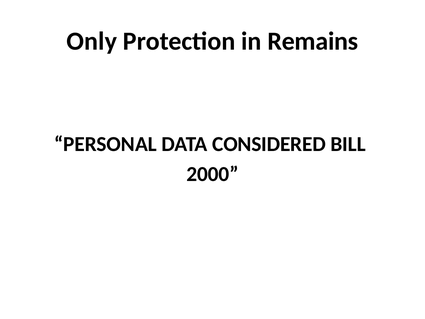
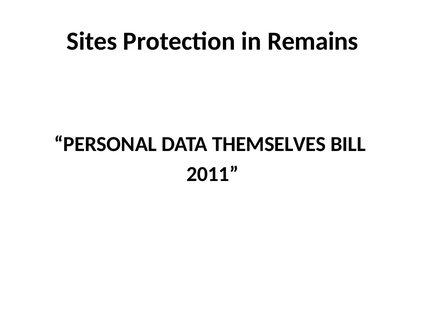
Only: Only -> Sites (92, 41)
CONSIDERED: CONSIDERED -> THEMSELVES (269, 144)
2000: 2000 -> 2011 (212, 174)
